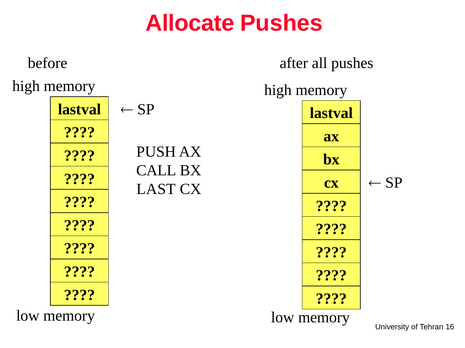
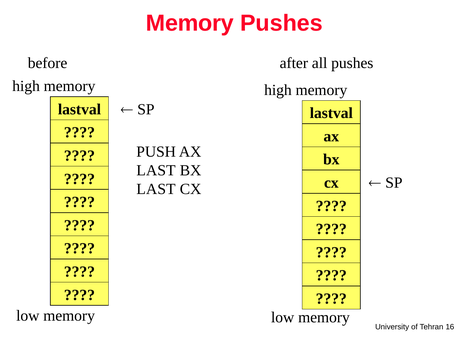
Allocate: Allocate -> Memory (190, 23)
CALL: CALL -> LAST (156, 171)
